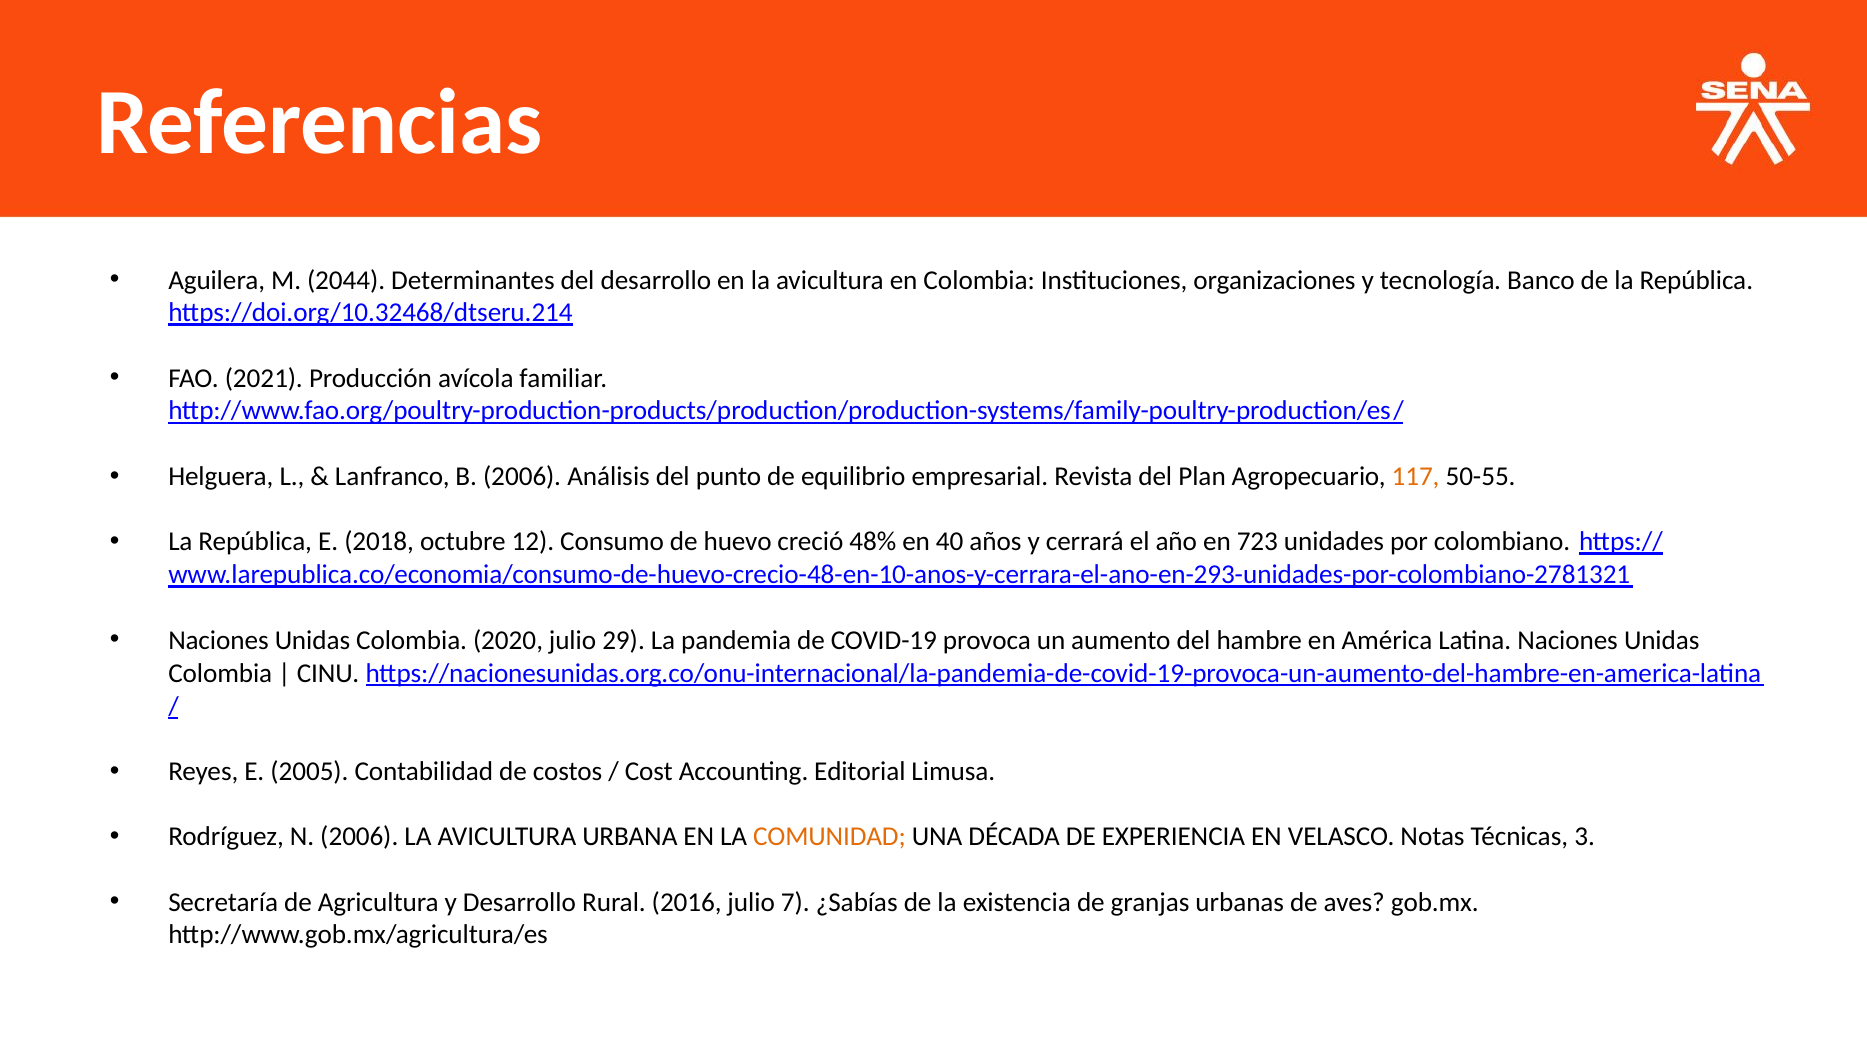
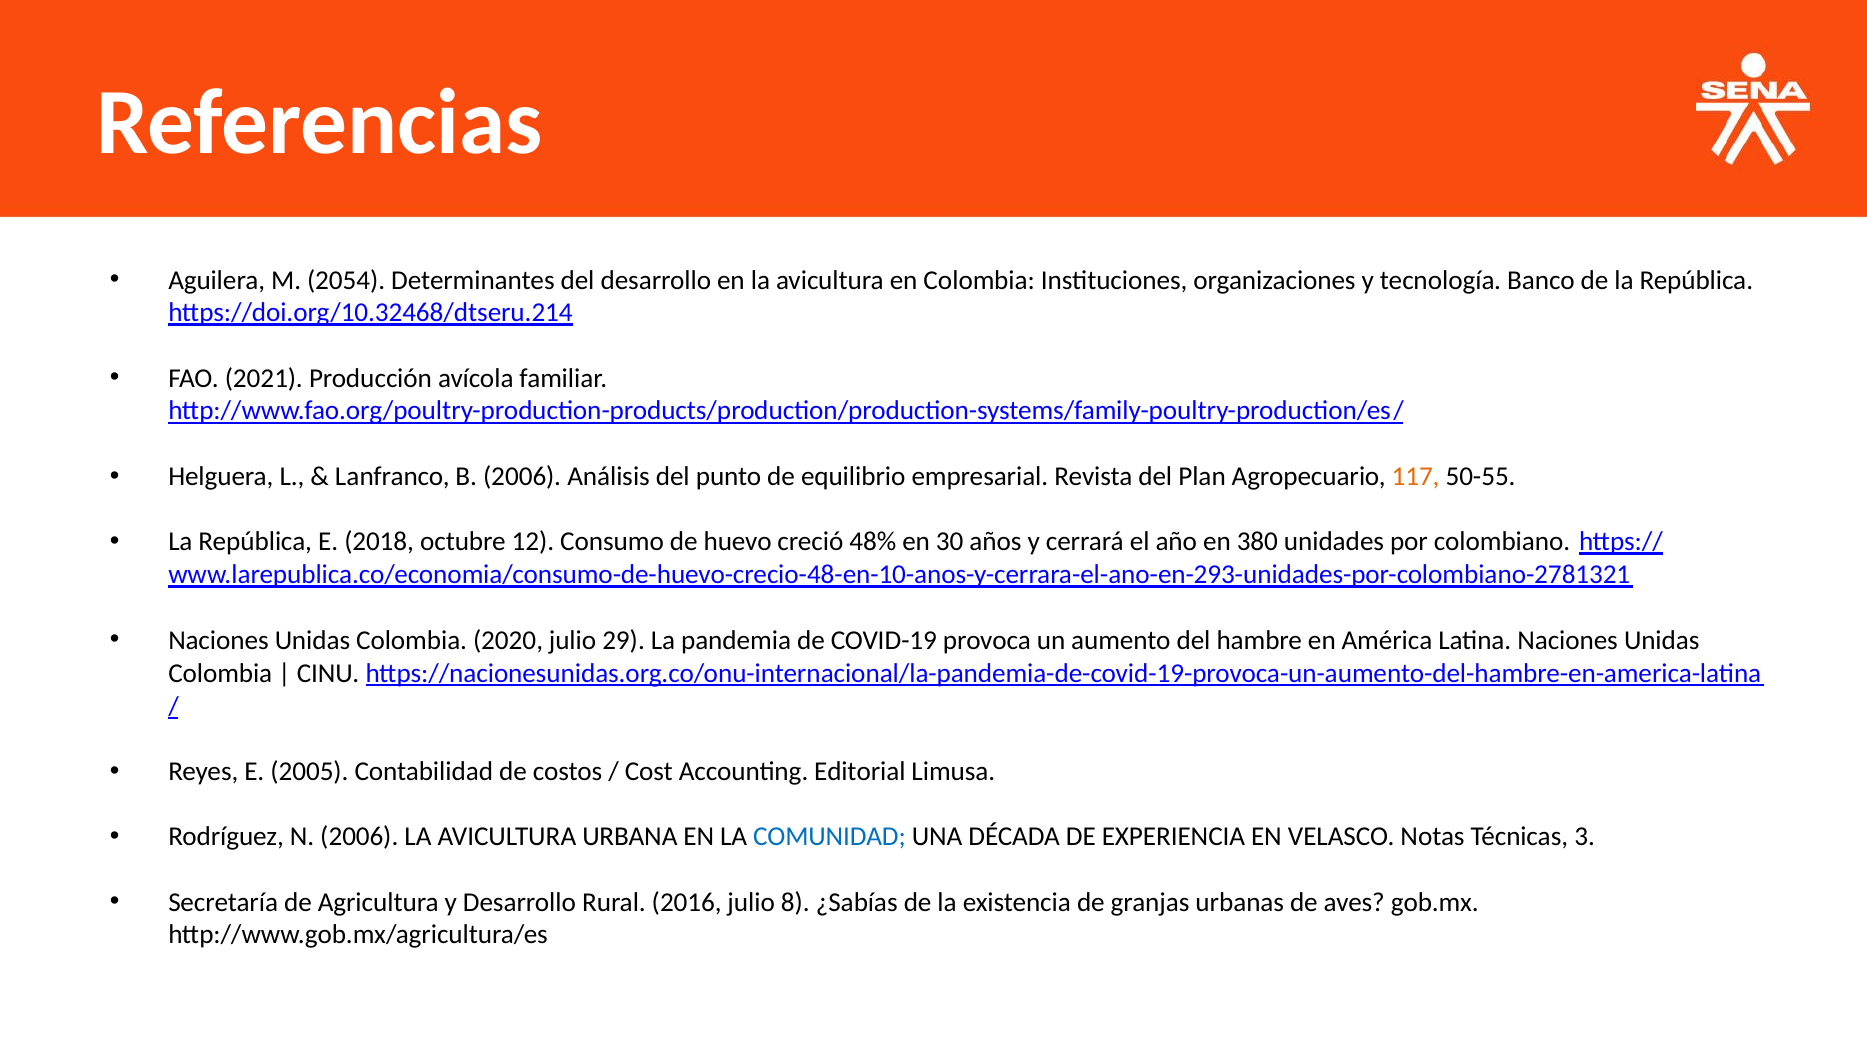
2044: 2044 -> 2054 (346, 280)
40: 40 -> 30 (950, 542)
723: 723 -> 380 (1257, 542)
COMUNIDAD colour: orange -> blue (829, 837)
7: 7 -> 8 (795, 902)
